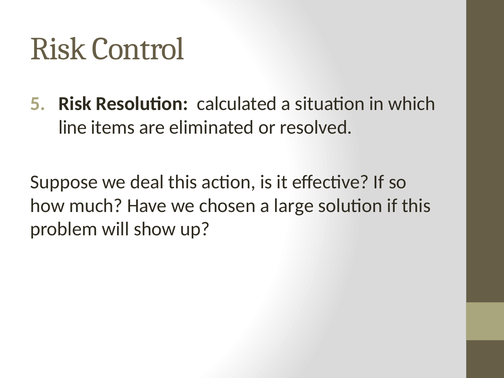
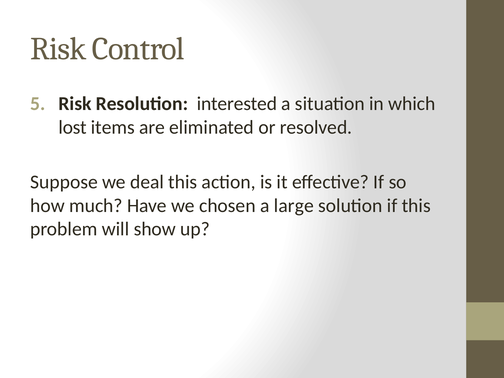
calculated: calculated -> interested (237, 104)
line: line -> lost (73, 127)
